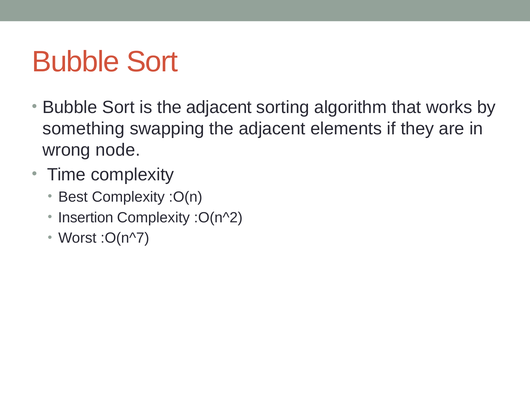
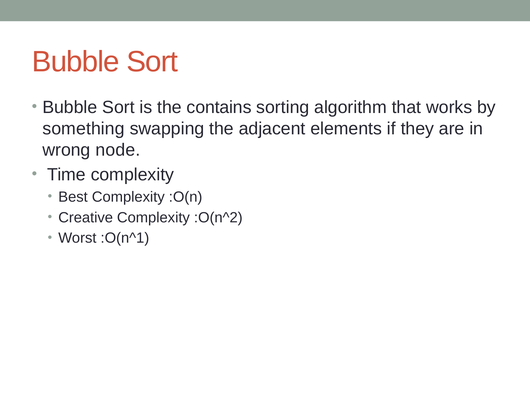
is the adjacent: adjacent -> contains (219, 107)
Insertion: Insertion -> Creative (86, 217)
:O(n^7: :O(n^7 -> :O(n^1 (125, 238)
